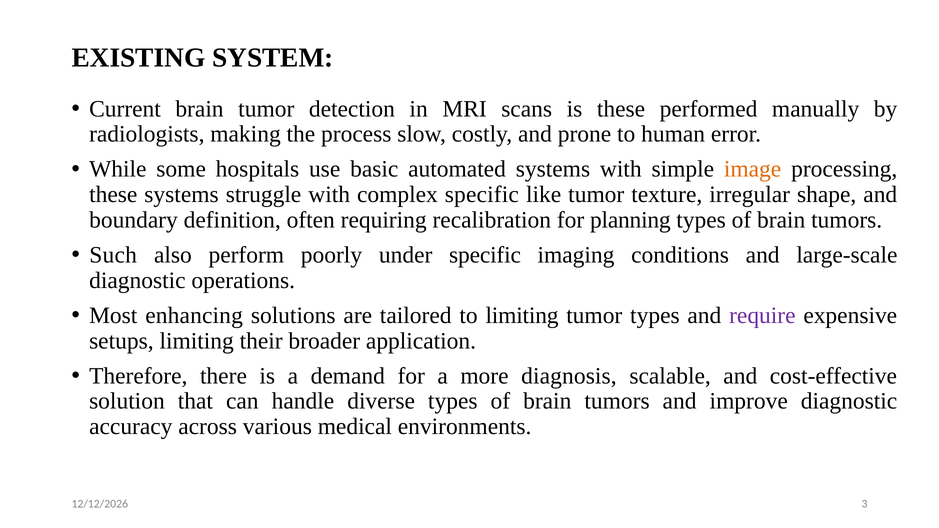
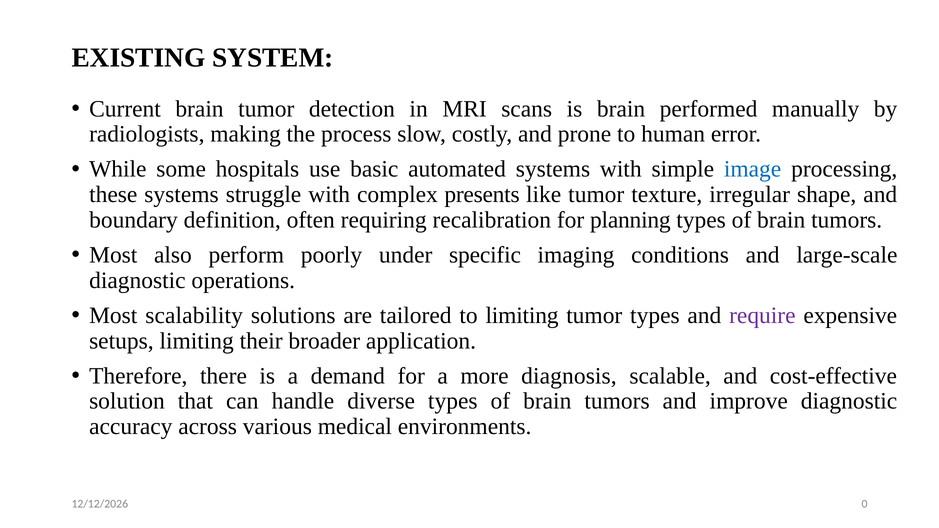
is these: these -> brain (621, 109)
image colour: orange -> blue (753, 169)
complex specific: specific -> presents (482, 195)
Such: Such -> Most (113, 255)
enhancing: enhancing -> scalability (194, 316)
3: 3 -> 0 (864, 504)
